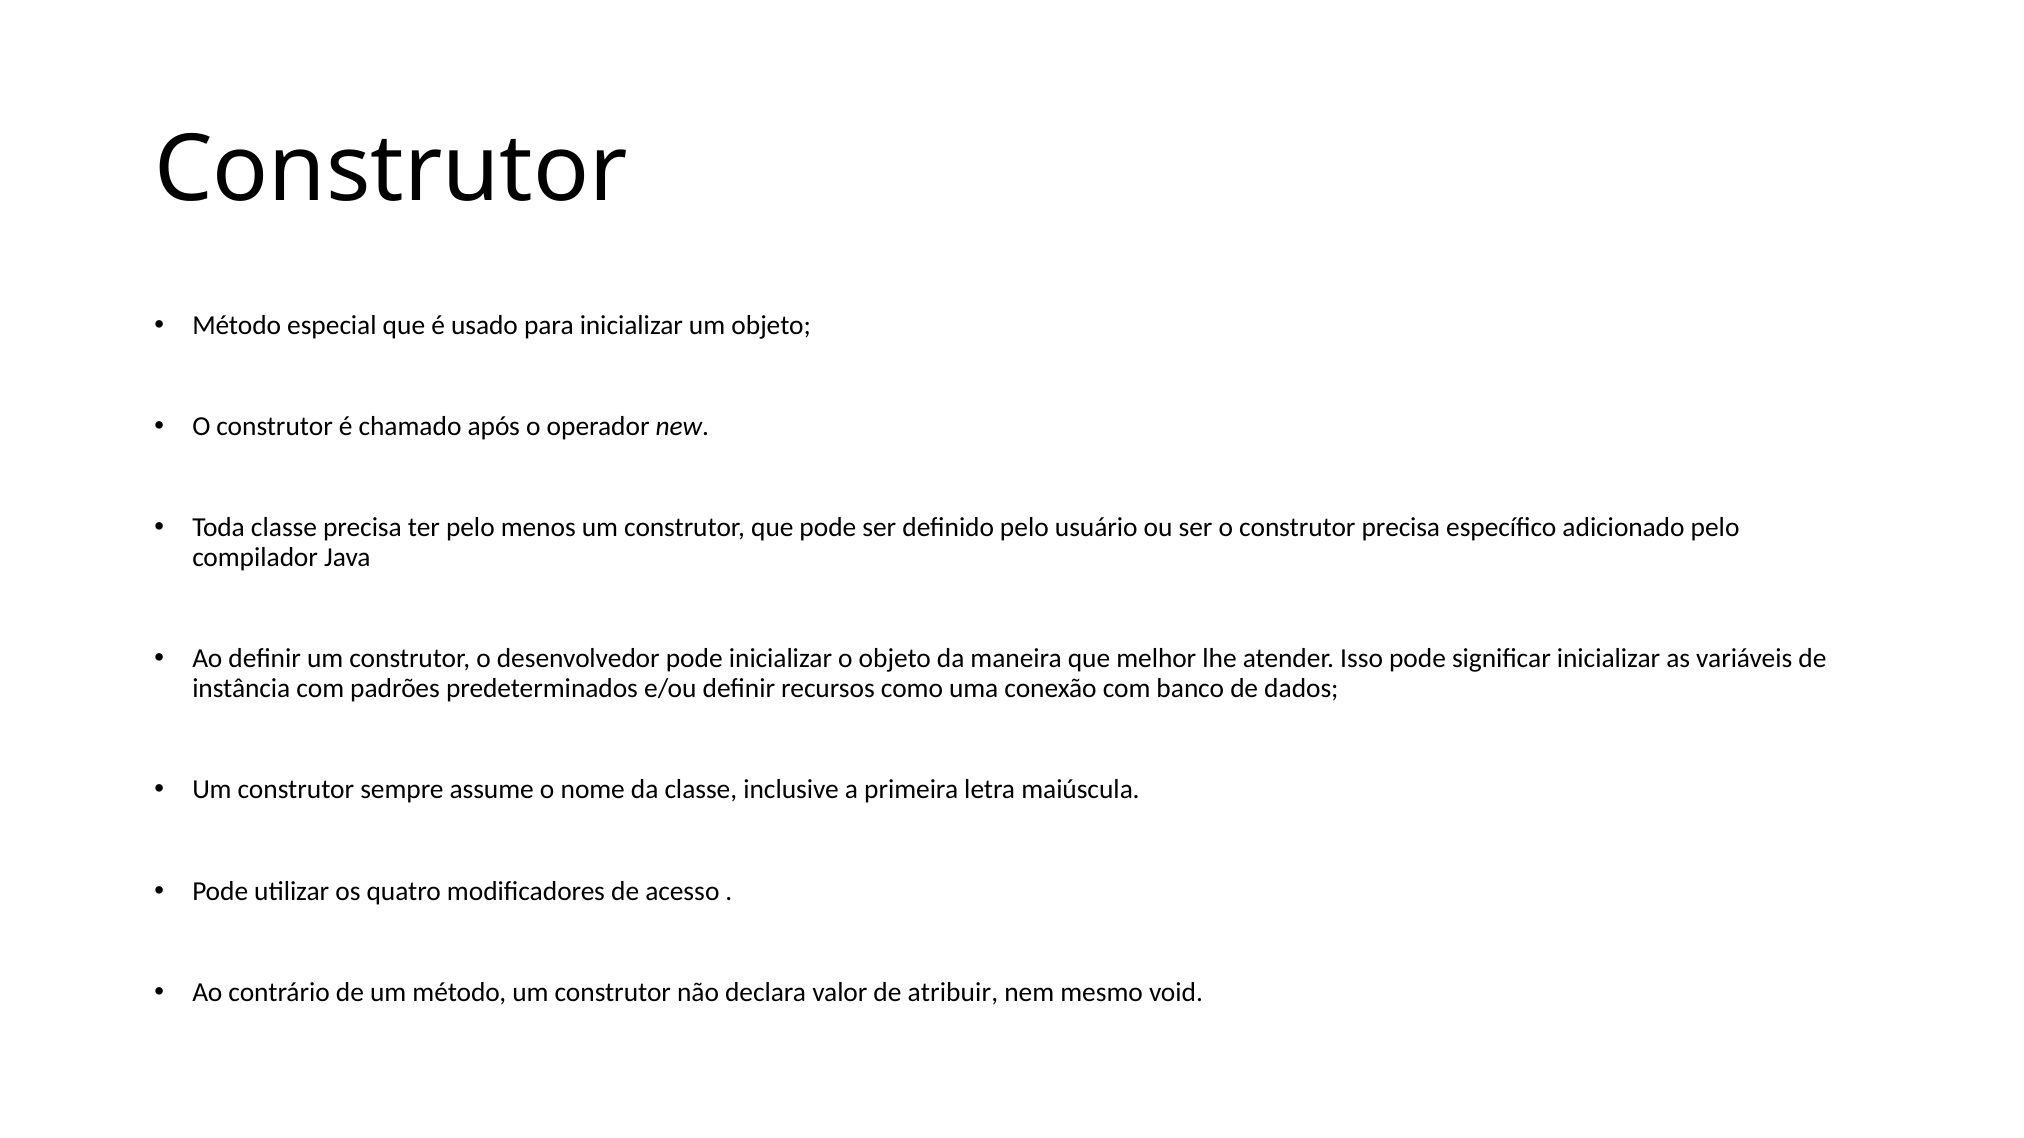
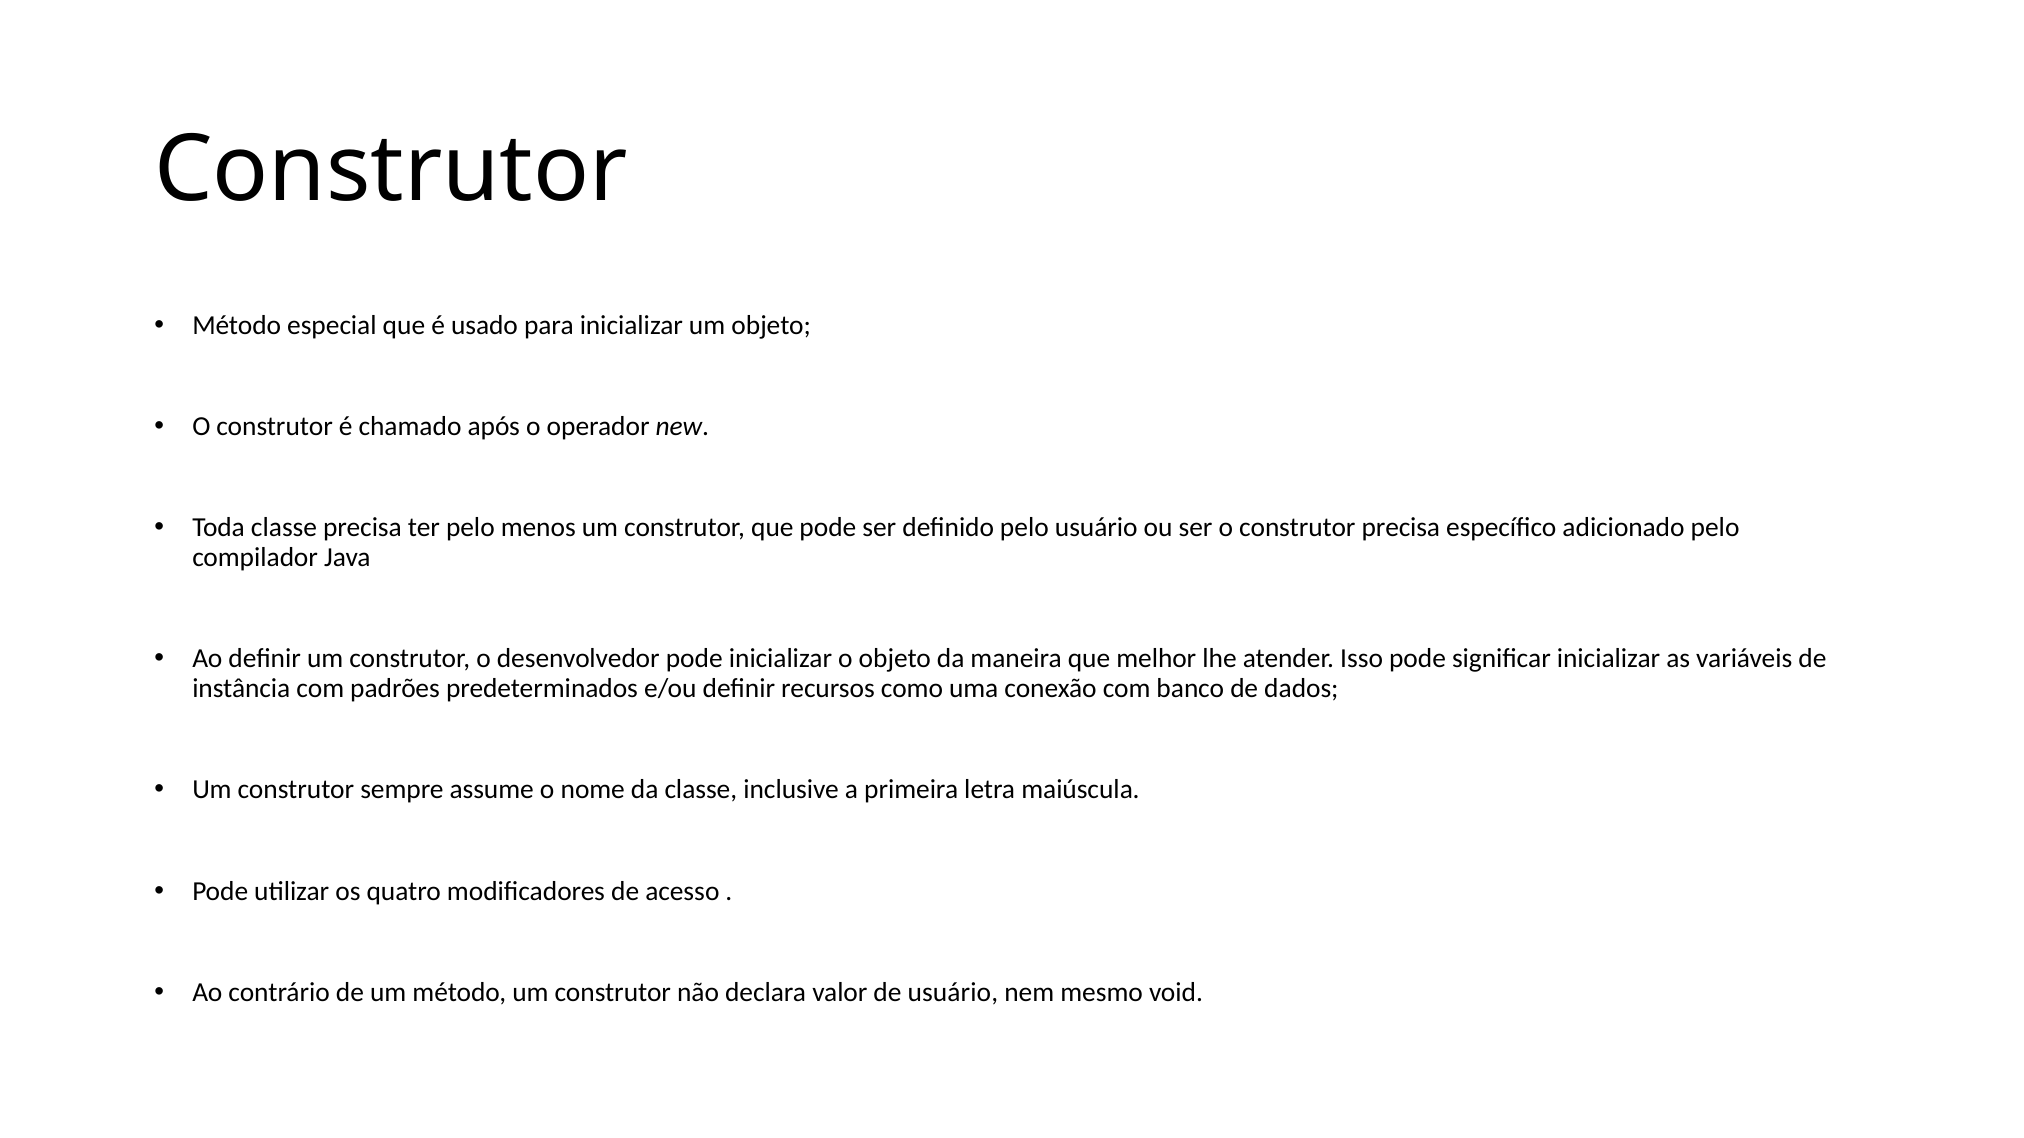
de atribuir: atribuir -> usuário (953, 993)
